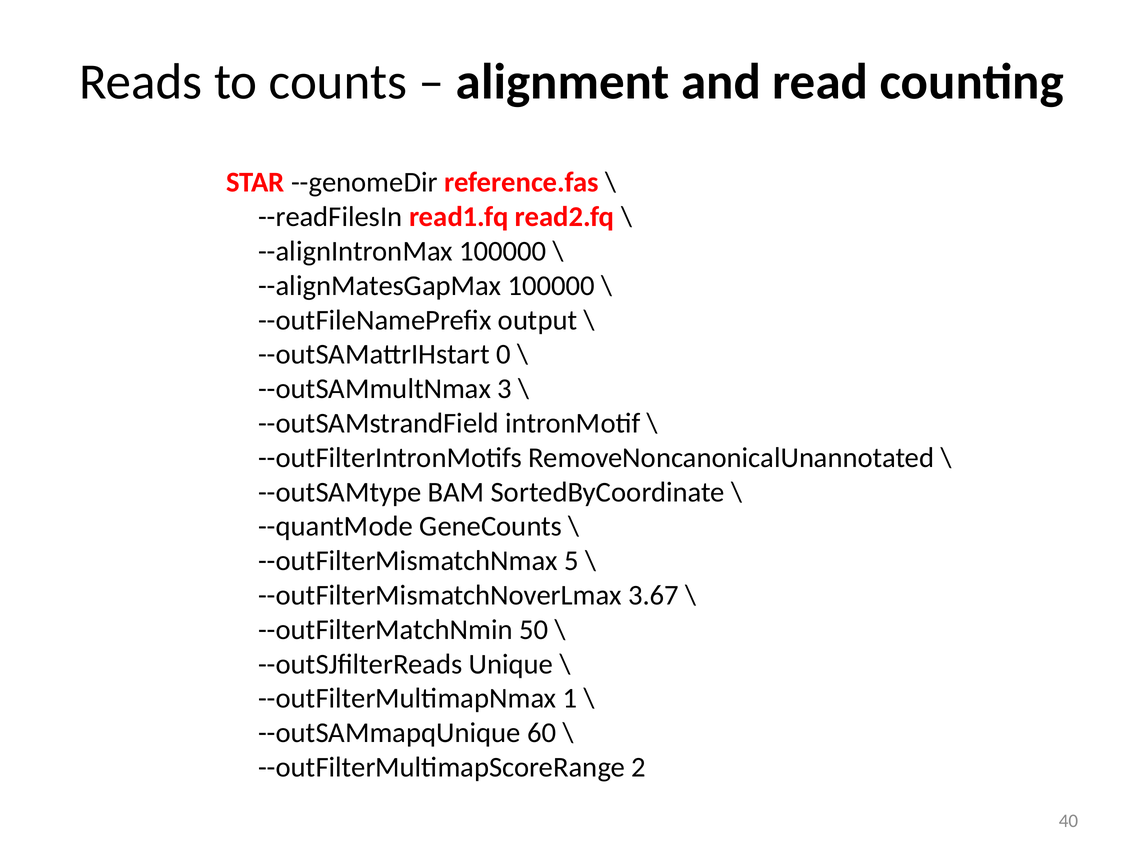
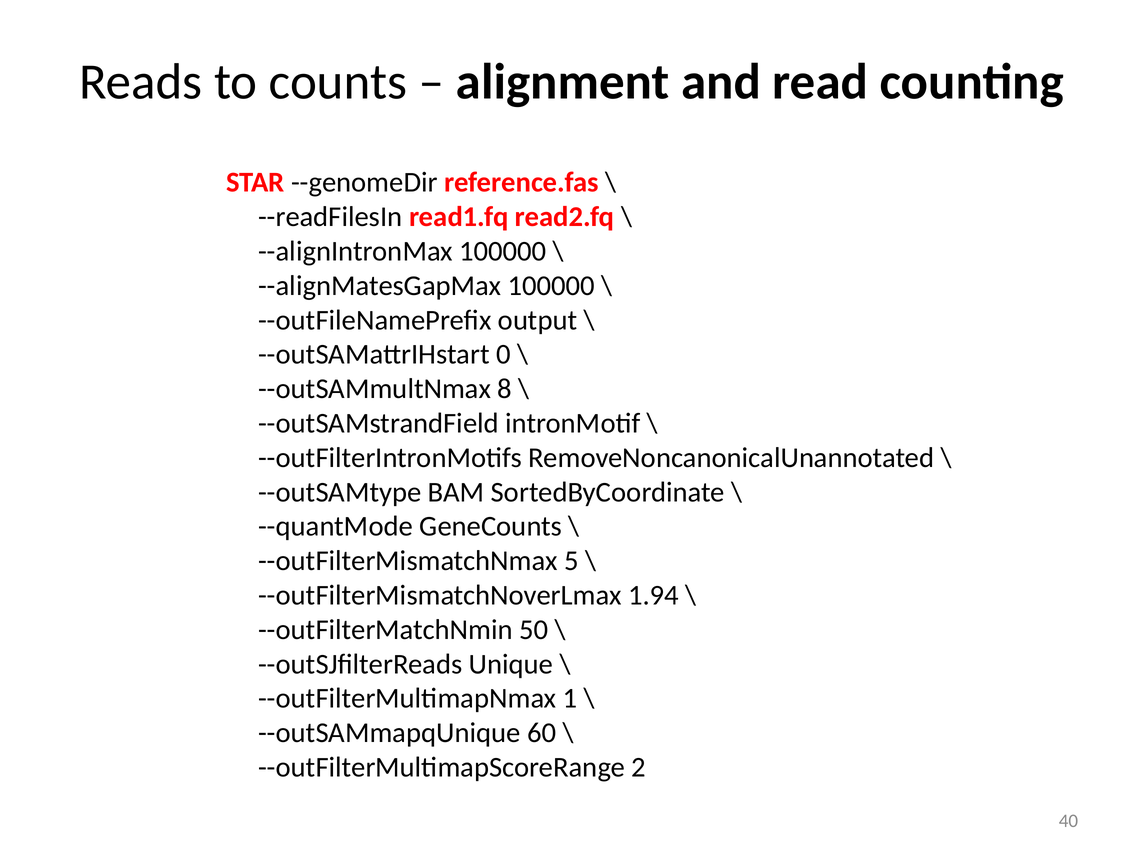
3: 3 -> 8 (505, 389)
3.67: 3.67 -> 1.94 (654, 595)
